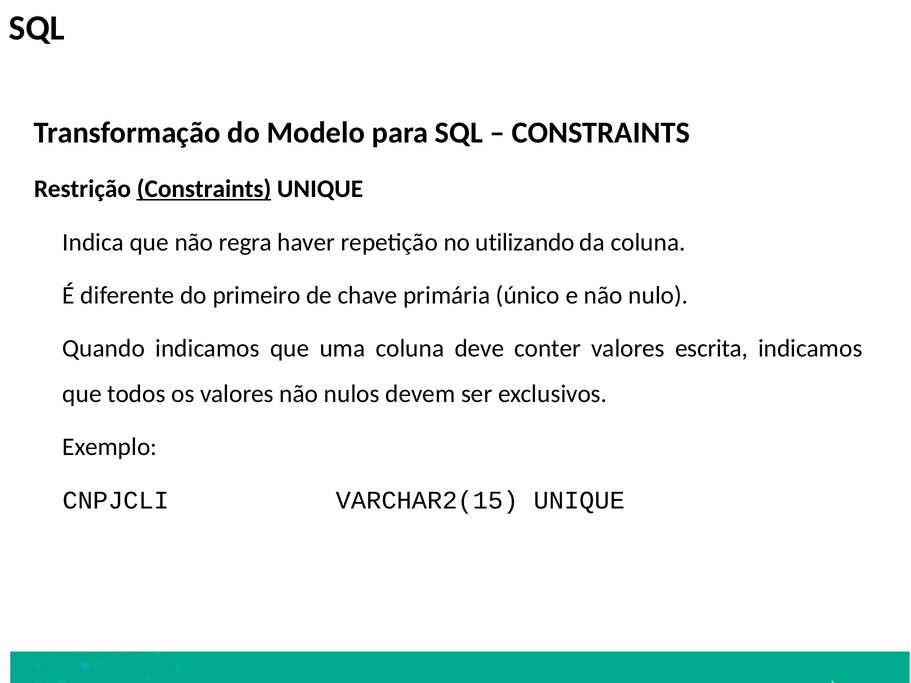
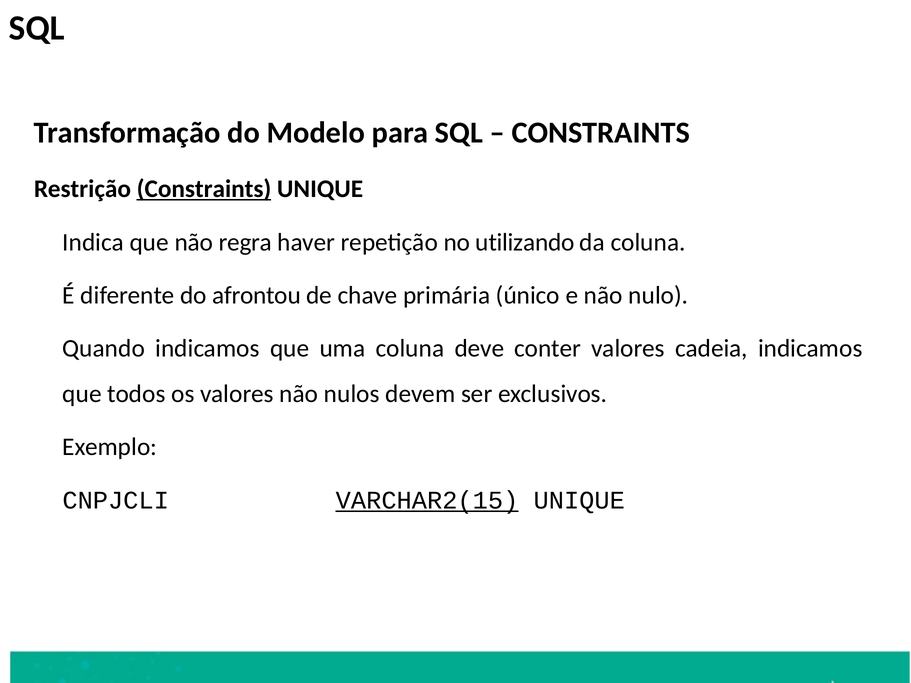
primeiro: primeiro -> afrontou (257, 295)
escrita: escrita -> cadeia (711, 349)
VARCHAR2(15 underline: none -> present (427, 500)
